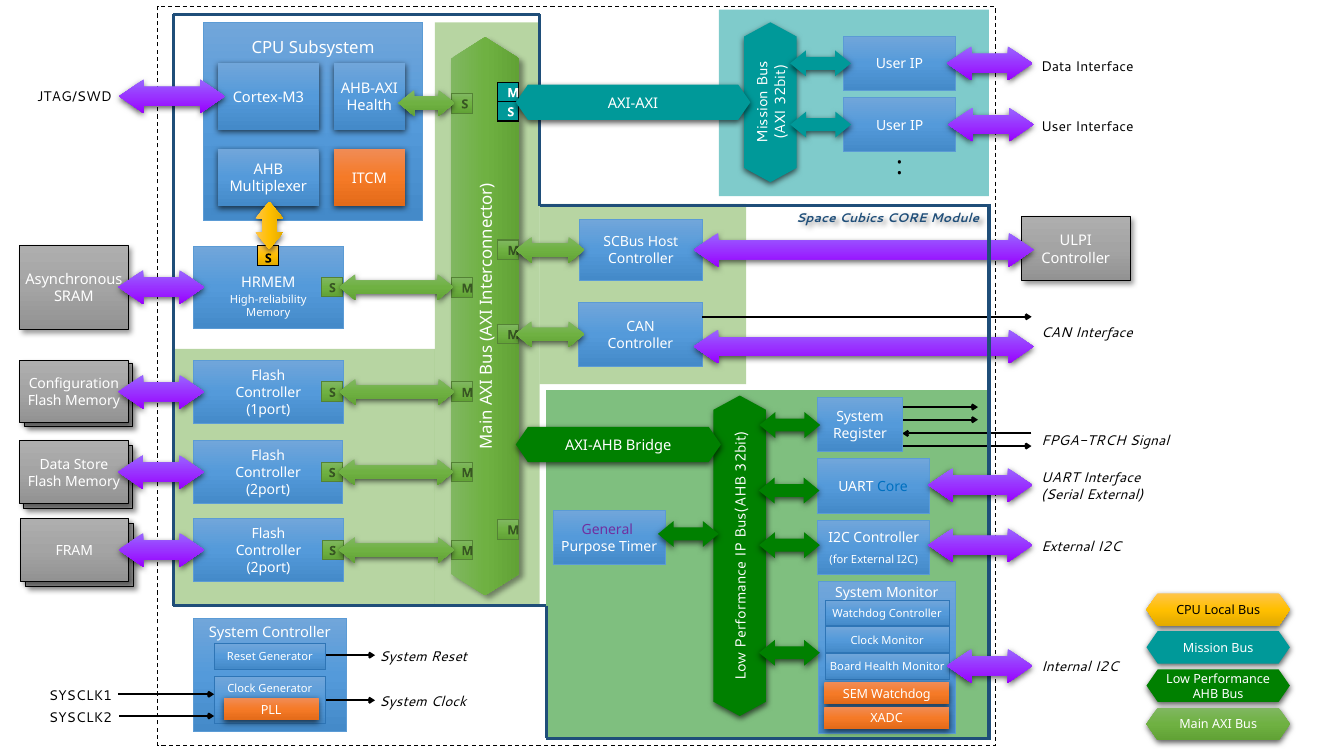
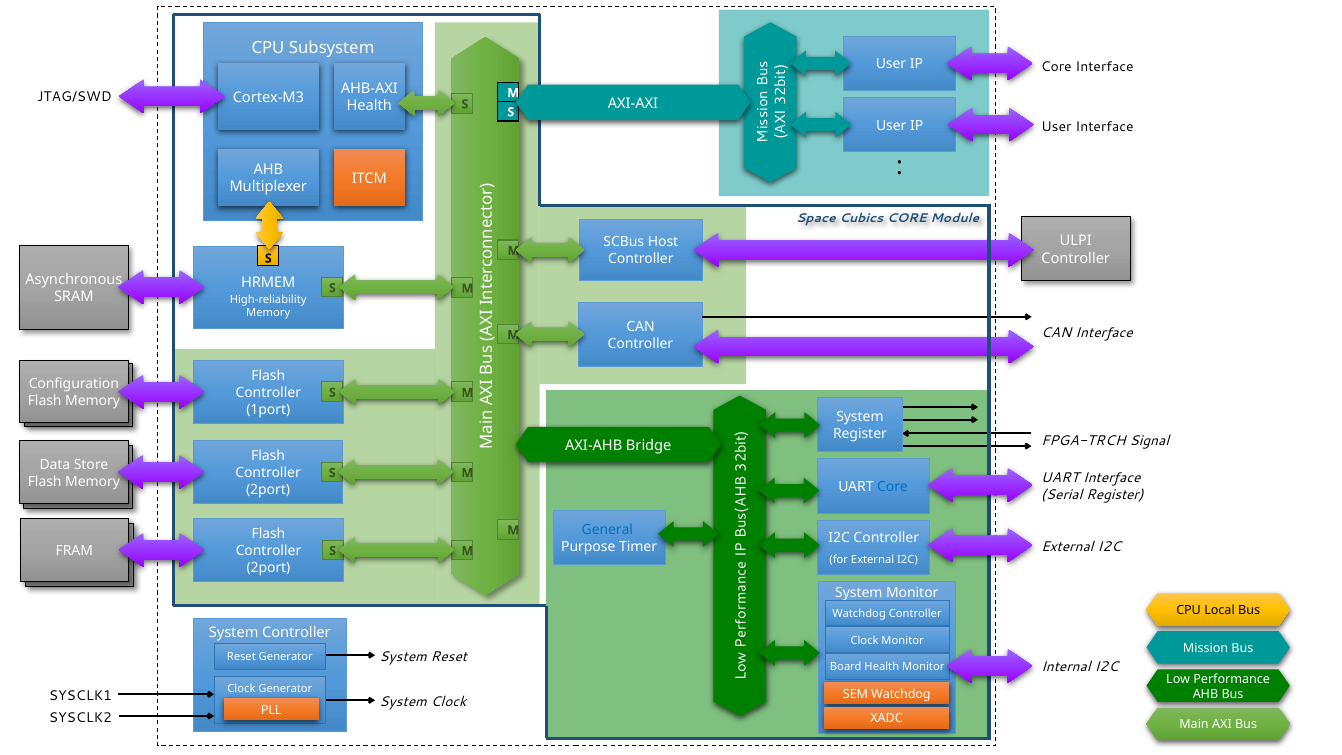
Data: Data -> Core (1056, 67)
Serial External: External -> Register (1115, 494)
General colour: purple -> blue (607, 529)
